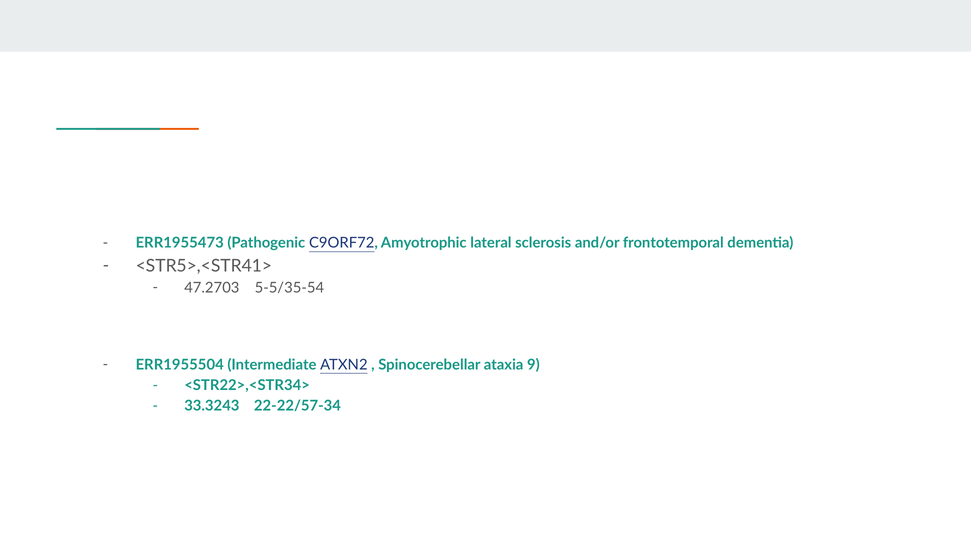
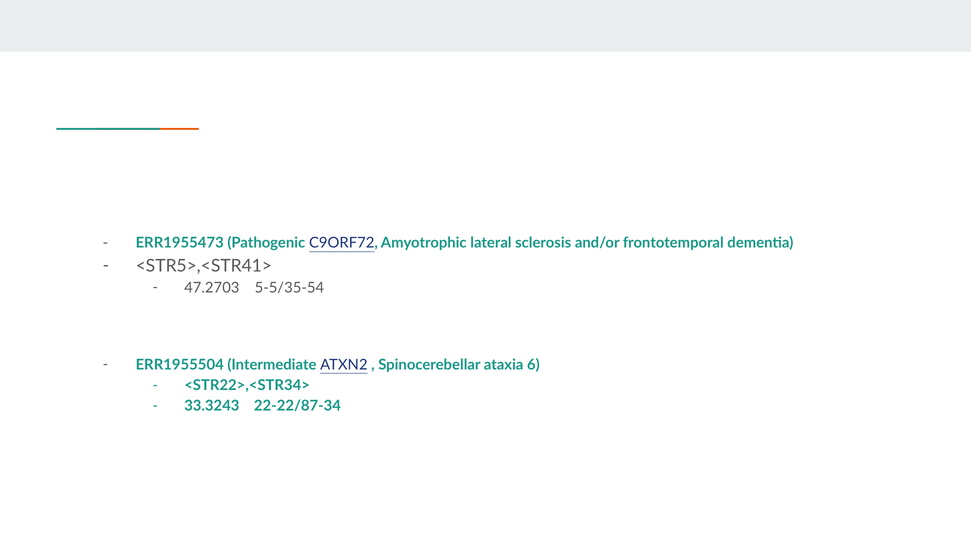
9: 9 -> 6 (533, 365)
22-22/57-34: 22-22/57-34 -> 22-22/87-34 (297, 406)
